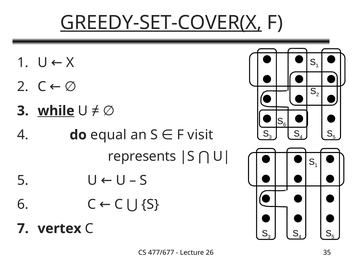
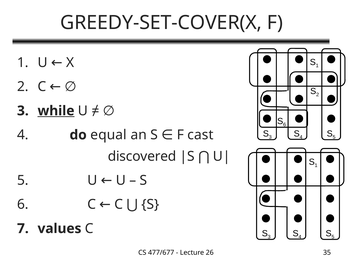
GREEDY-SET-COVER(X underline: present -> none (161, 23)
visit: visit -> cast (200, 135)
represents: represents -> discovered (142, 156)
vertex: vertex -> values (59, 229)
